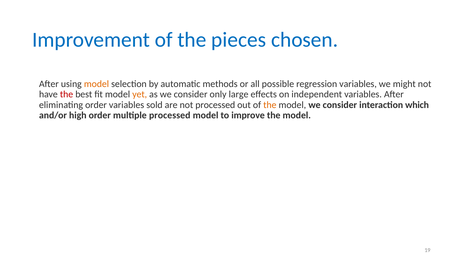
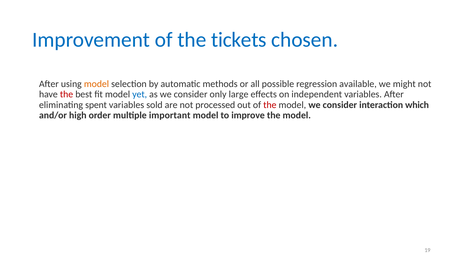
pieces: pieces -> tickets (239, 40)
regression variables: variables -> available (358, 84)
yet colour: orange -> blue (140, 95)
eliminating order: order -> spent (96, 105)
the colour: orange -> red (270, 105)
multiple processed: processed -> important (170, 115)
